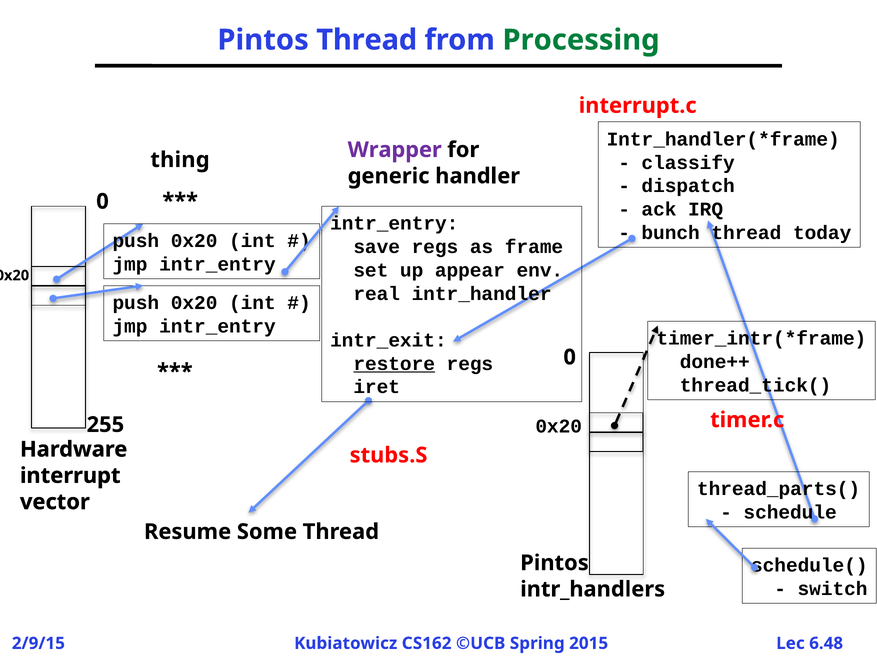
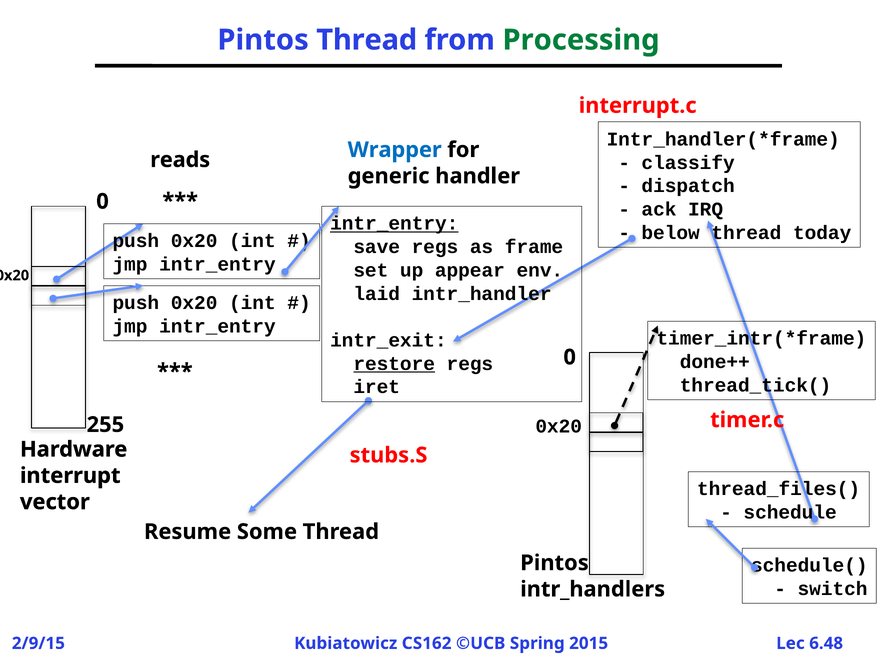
Wrapper colour: purple -> blue (395, 150)
thing: thing -> reads (180, 160)
intr_entry underline: none -> present (394, 224)
bunch: bunch -> below (671, 233)
real: real -> laid (377, 294)
thread_parts(: thread_parts( -> thread_files( (779, 489)
